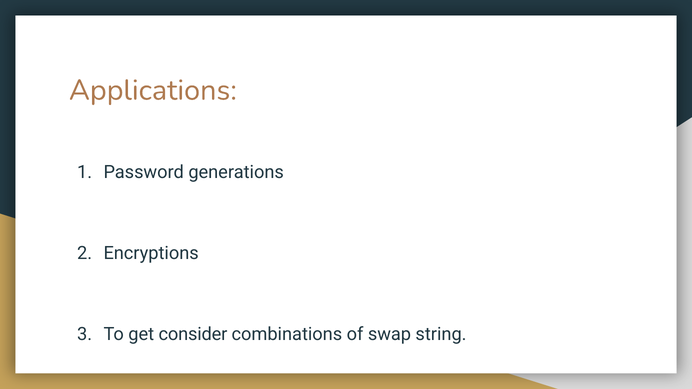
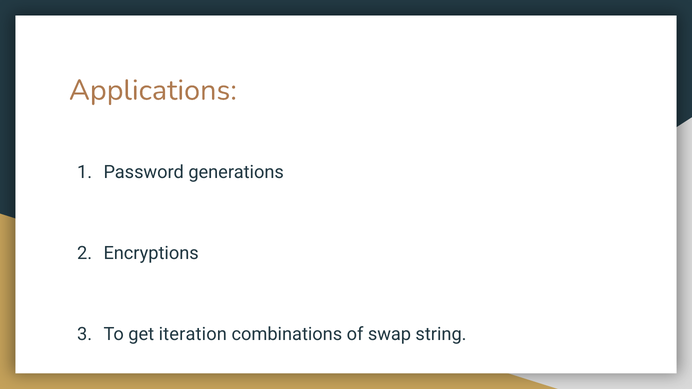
consider: consider -> iteration (193, 334)
